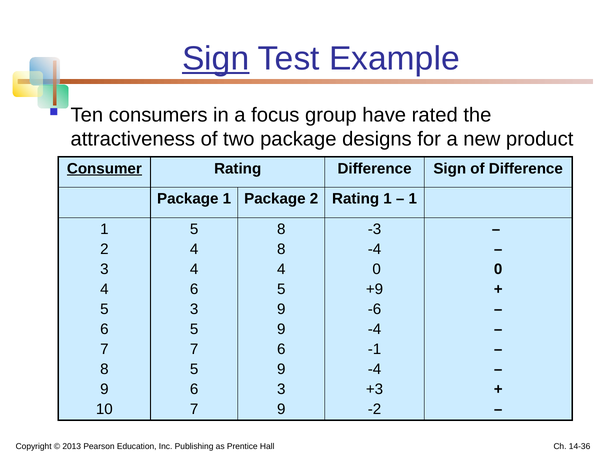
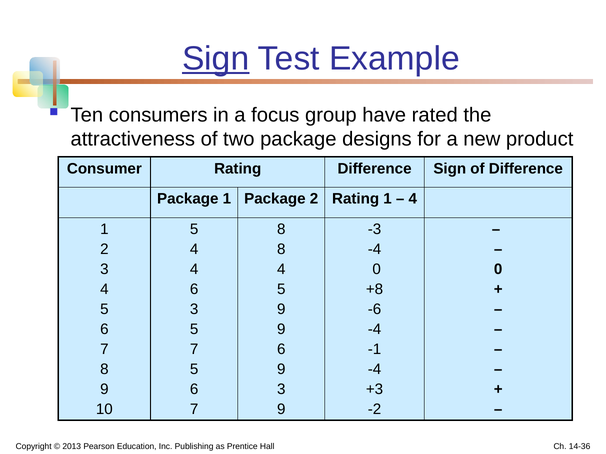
Consumer underline: present -> none (104, 169)
1: 1 -> 4 (413, 199)
+9: +9 -> +8 (375, 290)
